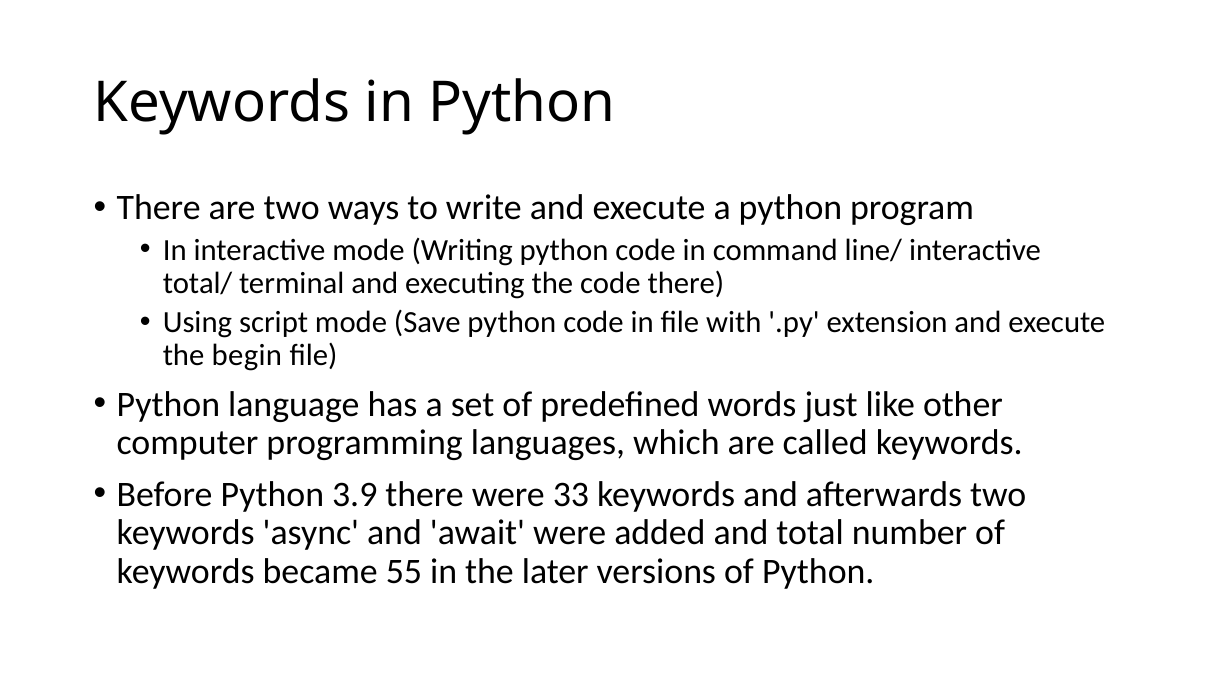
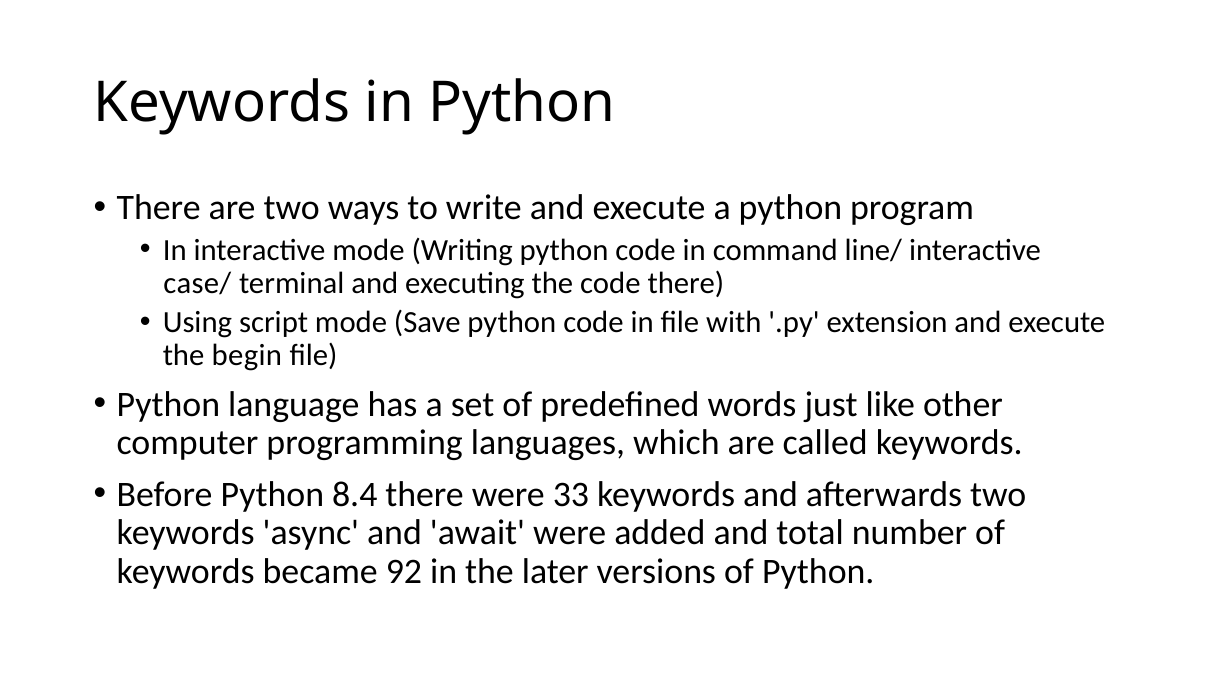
total/: total/ -> case/ (197, 283)
3.9: 3.9 -> 8.4 (355, 495)
55: 55 -> 92 (404, 572)
